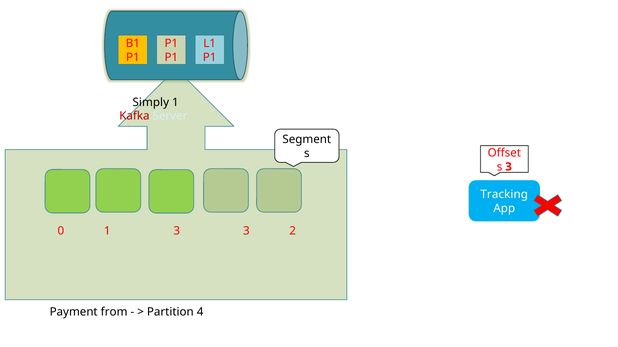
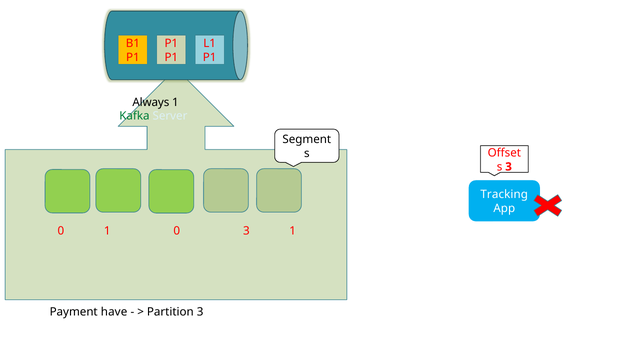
Simply: Simply -> Always (151, 102)
Kafka colour: red -> green (134, 116)
1 3: 3 -> 0 (177, 231)
3 2: 2 -> 1 (293, 231)
from: from -> have (114, 313)
Partition 4: 4 -> 3 (200, 313)
